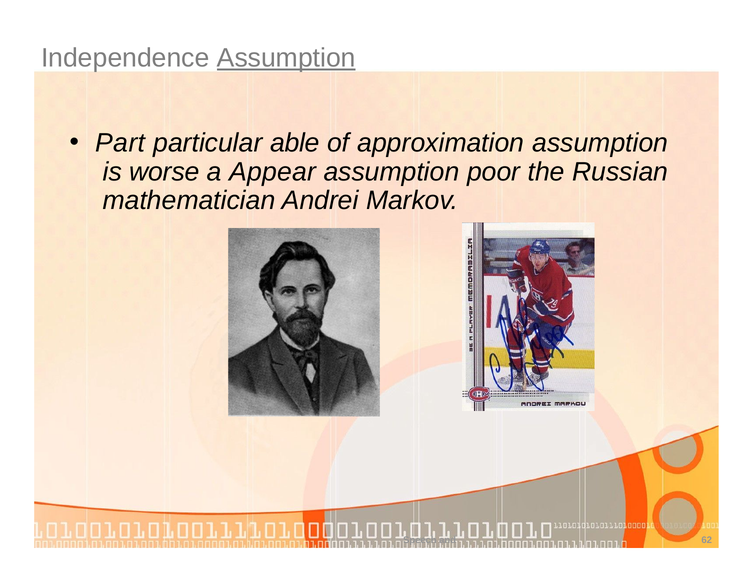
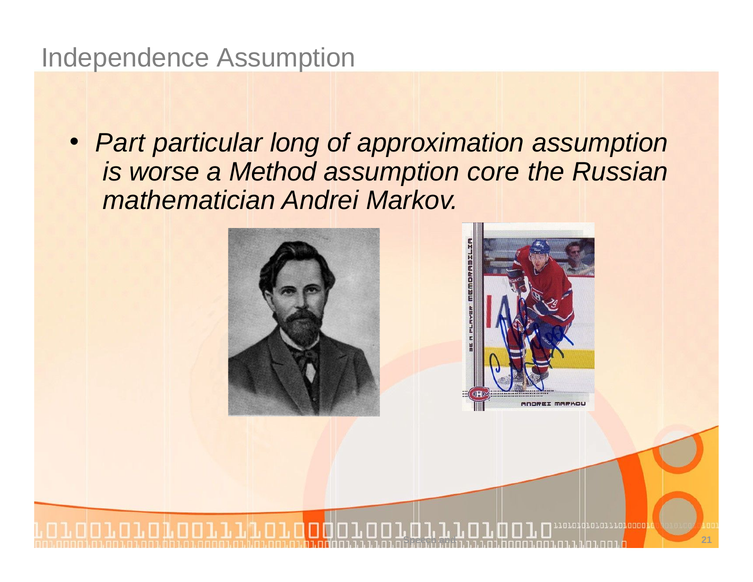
Assumption underline: present -> none (286, 58)
able: able -> long (295, 143)
Appear: Appear -> Method (273, 172)
poor: poor -> core (493, 172)
62: 62 -> 21 (707, 540)
